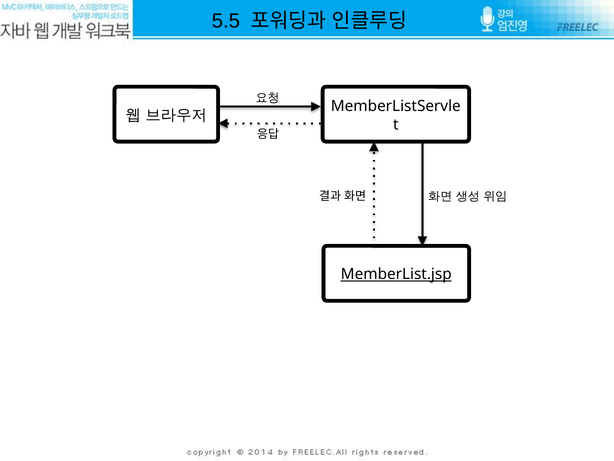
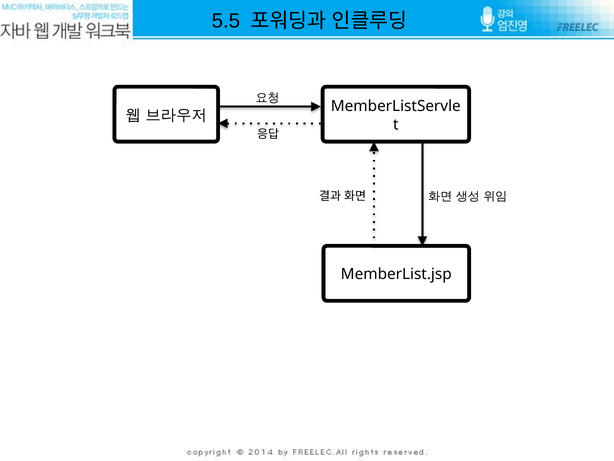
MemberList.jsp underline: present -> none (396, 274)
